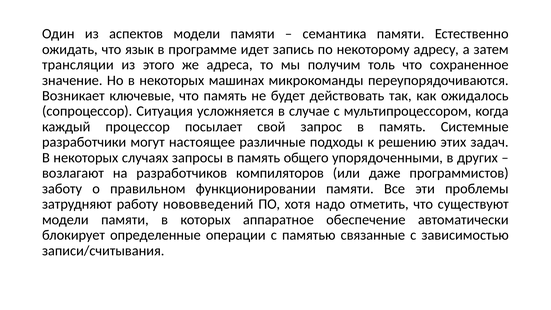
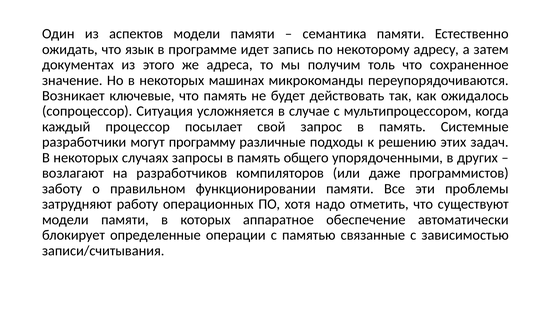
трансляции: трансляции -> документах (78, 65)
настоящее: настоящее -> программу (202, 142)
нововведений: нововведений -> операционных (208, 204)
